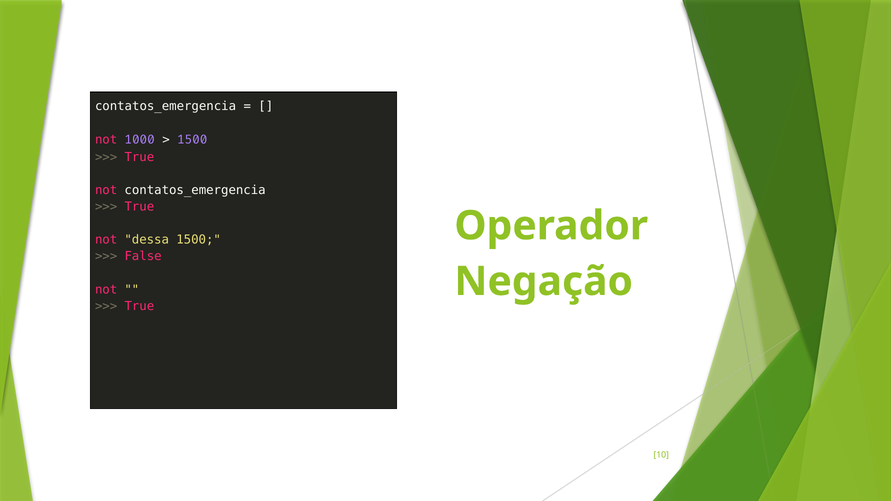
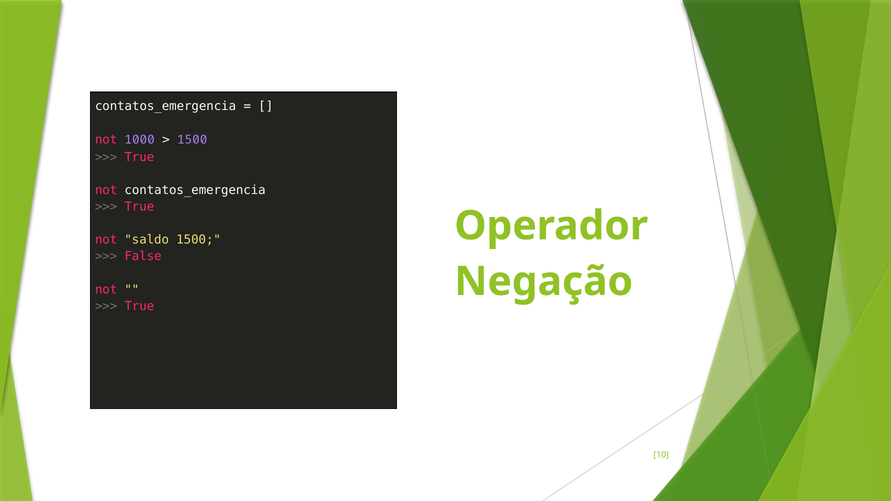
dessa: dessa -> saldo (147, 240)
